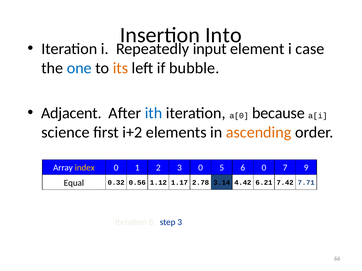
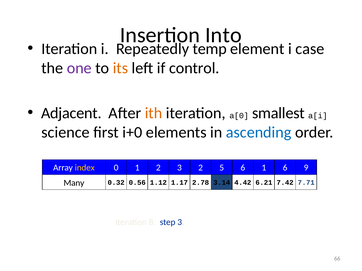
input: input -> temp (210, 49)
one colour: blue -> purple (79, 68)
bubble: bubble -> control (194, 68)
ith colour: blue -> orange (154, 113)
because: because -> smallest (278, 113)
i+2: i+2 -> i+0 (132, 132)
ascending colour: orange -> blue (259, 132)
3 0: 0 -> 2 (201, 168)
6 0: 0 -> 1 (264, 168)
1 7: 7 -> 6 (285, 168)
Equal: Equal -> Many (74, 183)
